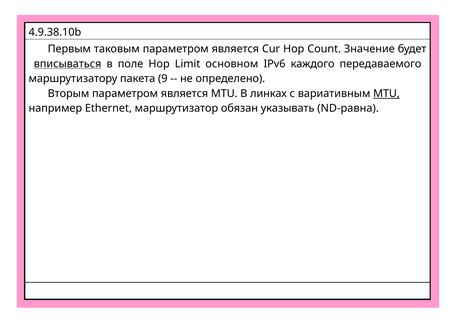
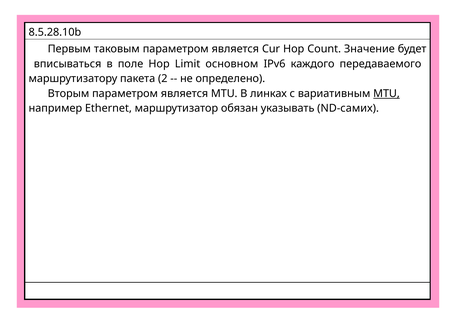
4.9.38.10b: 4.9.38.10b -> 8.5.28.10b (55, 32)
вписываться underline: present -> none (68, 64)
9: 9 -> 2 (163, 79)
ND-равна: ND-равна -> ND-самих (348, 108)
